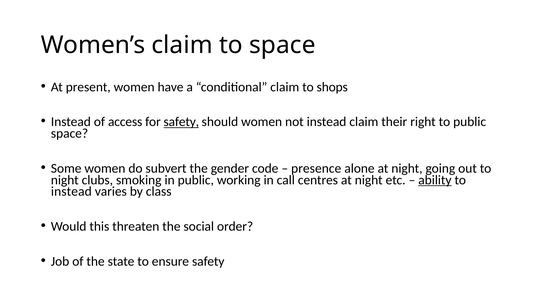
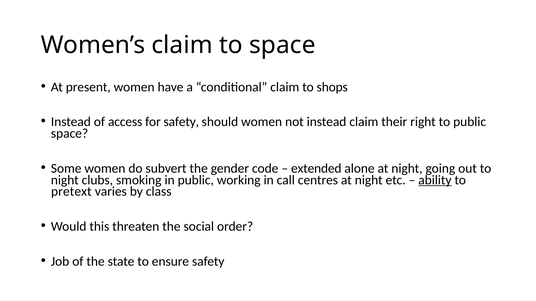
safety underline: present -> none (181, 122)
presence: presence -> extended (316, 169)
instead: instead -> pretext (71, 192)
